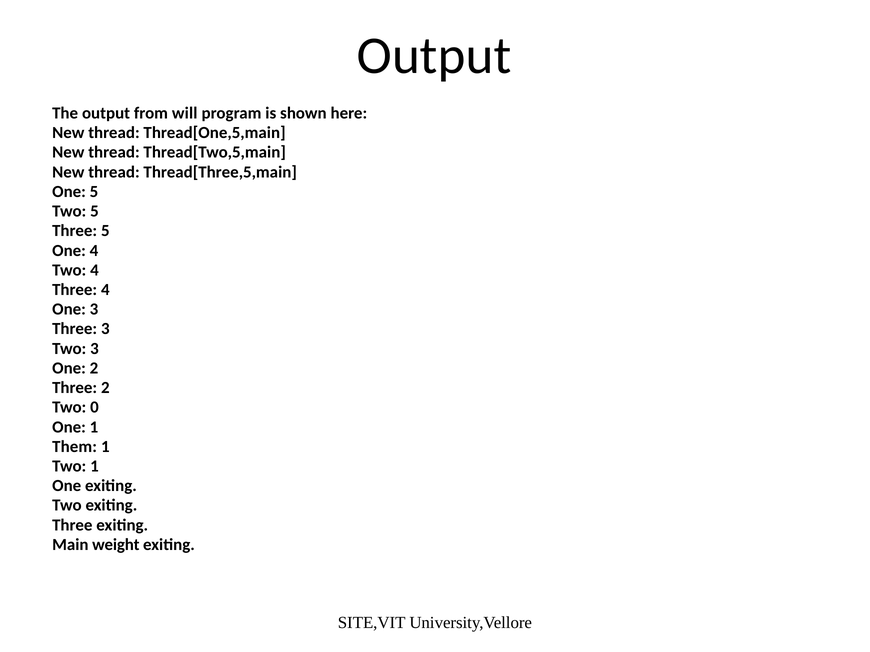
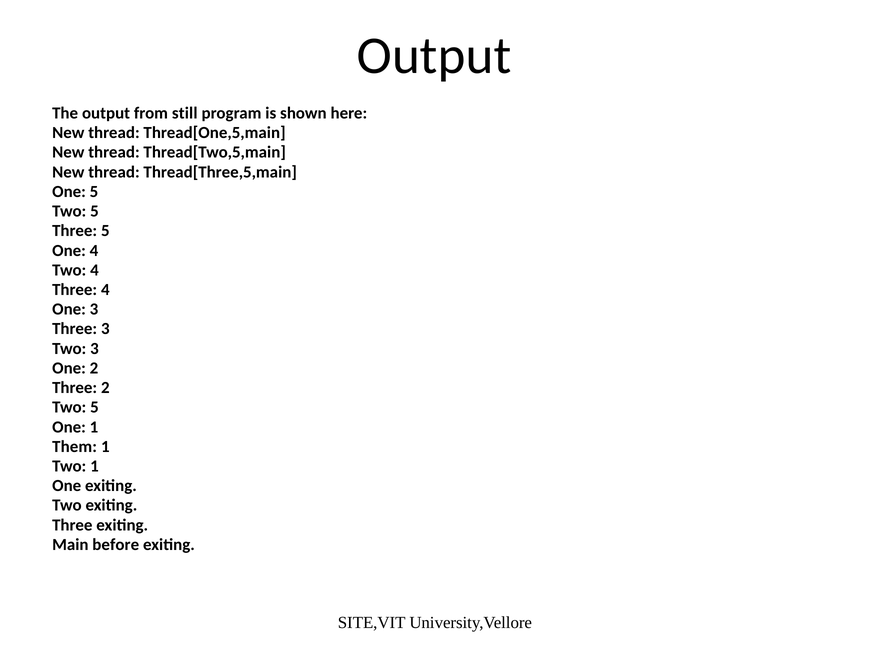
will: will -> still (185, 113)
0: 0 -> 5 (94, 408)
weight: weight -> before (116, 545)
